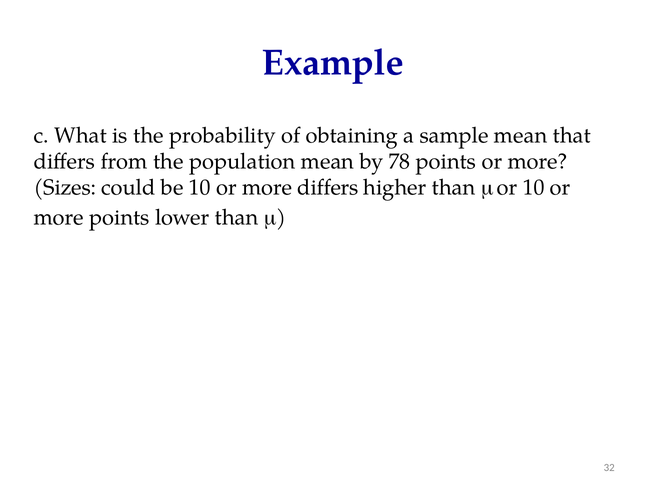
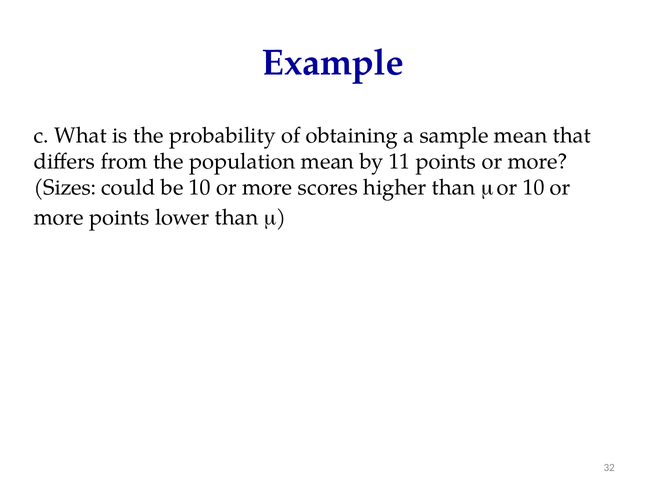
78: 78 -> 11 (399, 162)
more differs: differs -> scores (328, 188)
